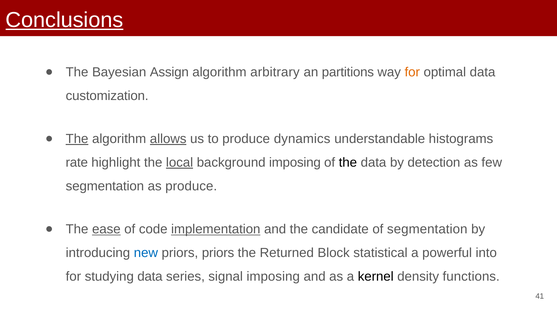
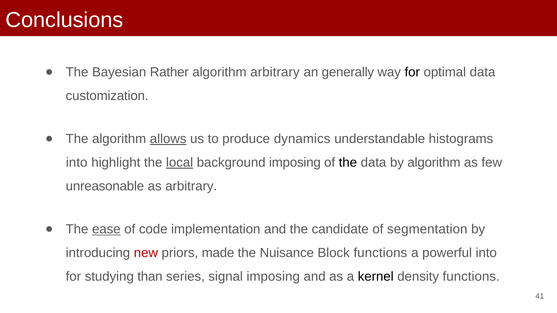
Conclusions underline: present -> none (64, 20)
Assign: Assign -> Rather (169, 72)
partitions: partitions -> generally (348, 72)
for colour: orange -> black (412, 72)
The underline: present -> none (77, 139)
rate: rate -> into (77, 163)
by detection: detection -> algorithm (434, 163)
segmentation: segmentation -> unreasonable (105, 186)
as produce: produce -> arbitrary (191, 186)
implementation underline: present -> none (216, 230)
new colour: blue -> red (146, 253)
priors priors: priors -> made (218, 253)
Returned: Returned -> Nuisance (287, 253)
Block statistical: statistical -> functions (380, 253)
studying data: data -> than (150, 277)
